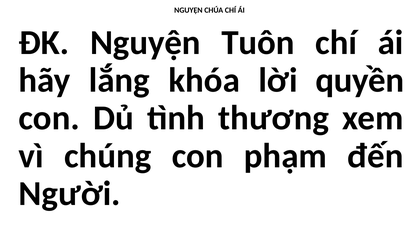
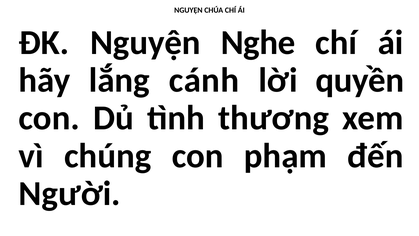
Tuôn: Tuôn -> Nghe (258, 43)
khóa: khóa -> cánh (204, 80)
